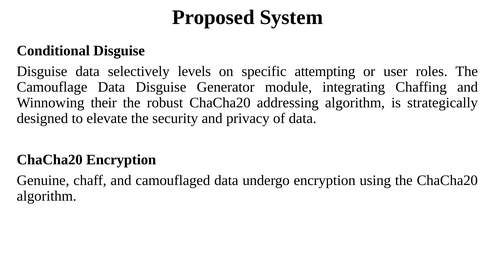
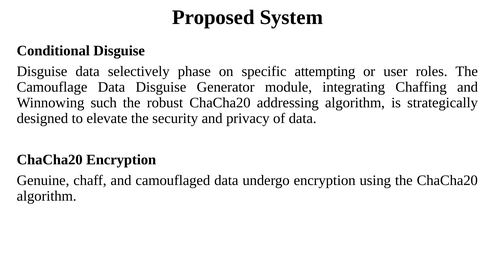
levels: levels -> phase (194, 72)
their: their -> such (104, 103)
